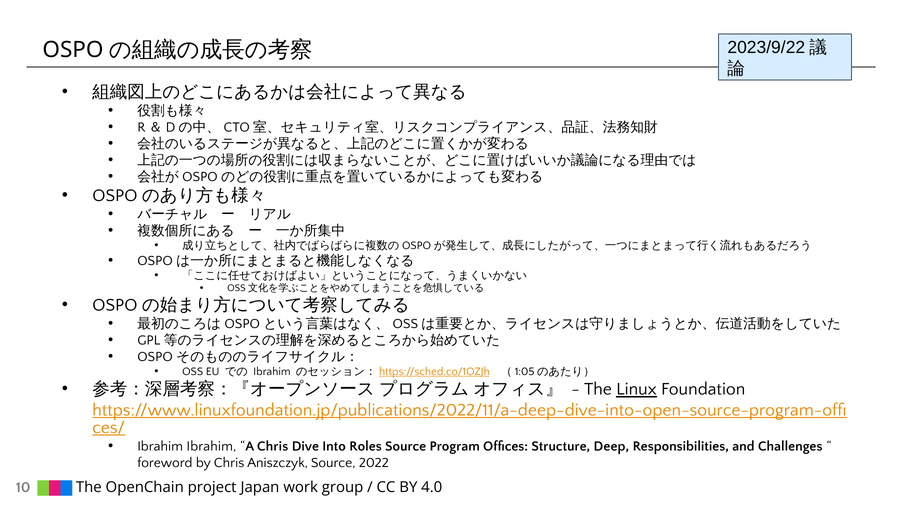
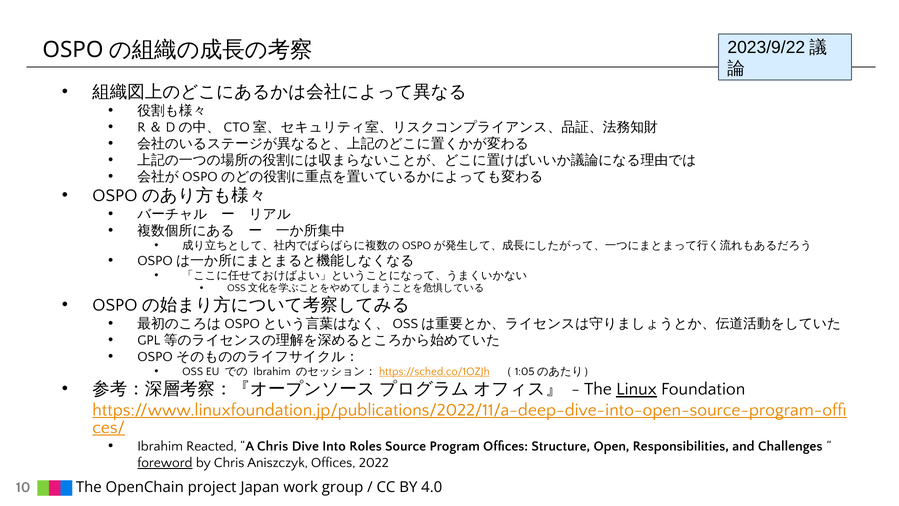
Ibrahim Ibrahim: Ibrahim -> Reacted (212, 446)
Deep: Deep -> Open (611, 446)
foreword underline: none -> present (165, 462)
Aniszczyk Source: Source -> Offices (333, 462)
